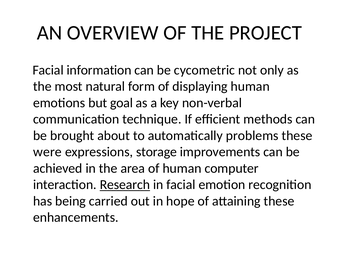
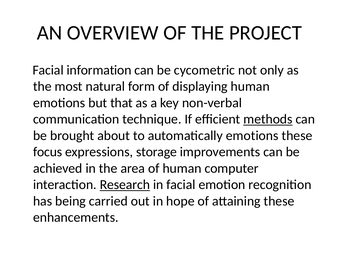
goal: goal -> that (122, 103)
methods underline: none -> present (268, 119)
automatically problems: problems -> emotions (252, 136)
were: were -> focus (48, 152)
